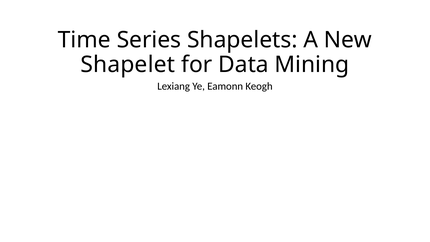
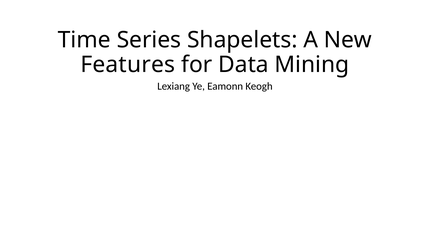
Shapelet: Shapelet -> Features (128, 65)
